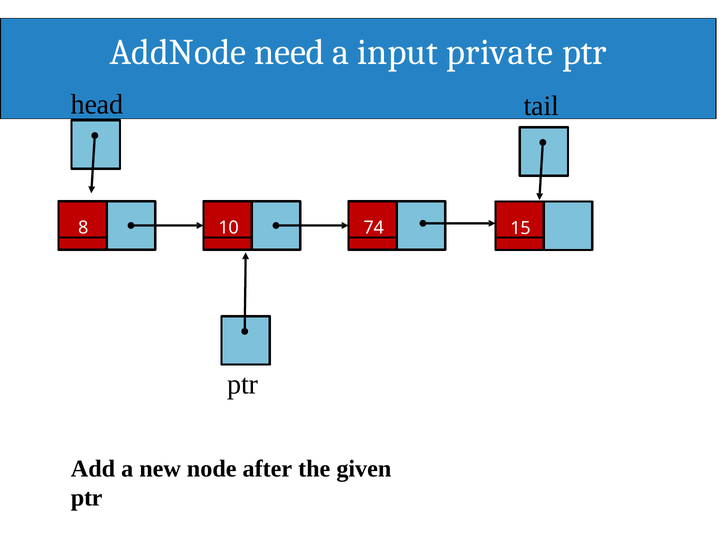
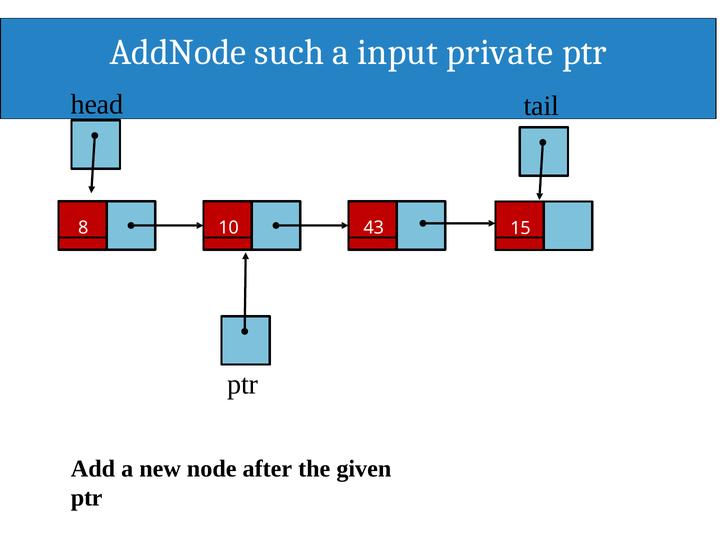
need: need -> such (289, 52)
74: 74 -> 43 (374, 228)
